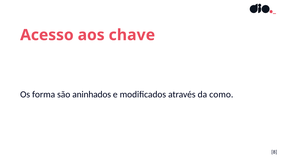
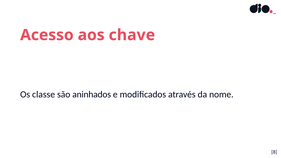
forma: forma -> classe (44, 94)
como: como -> nome (221, 94)
